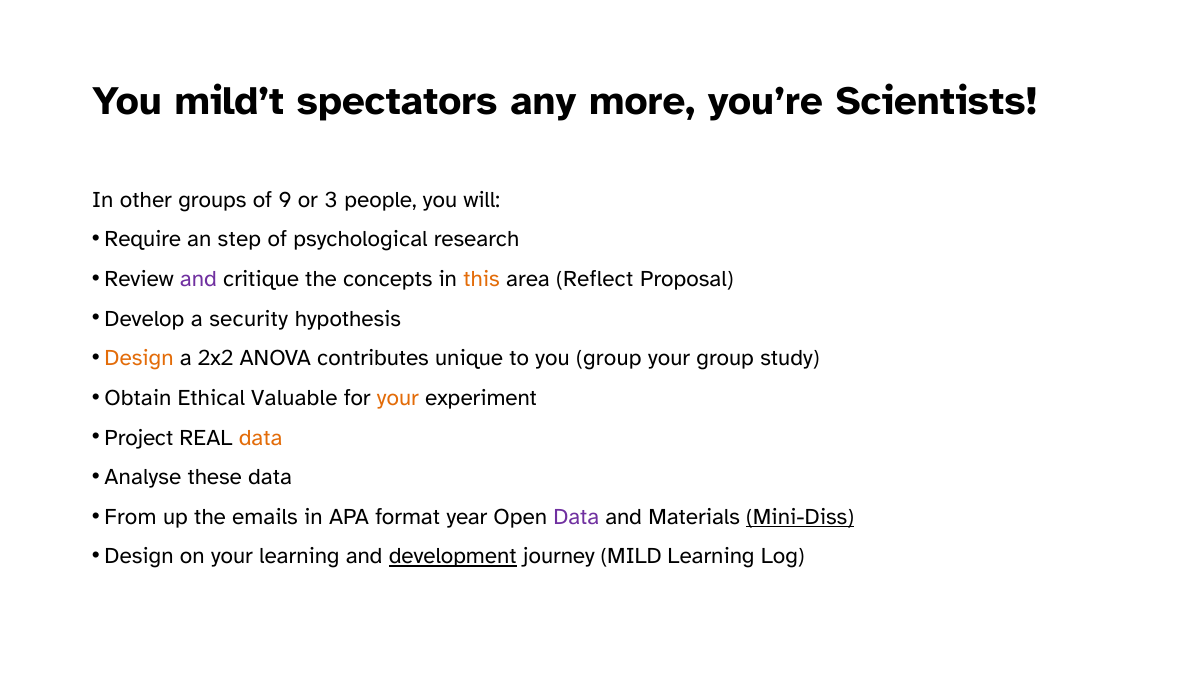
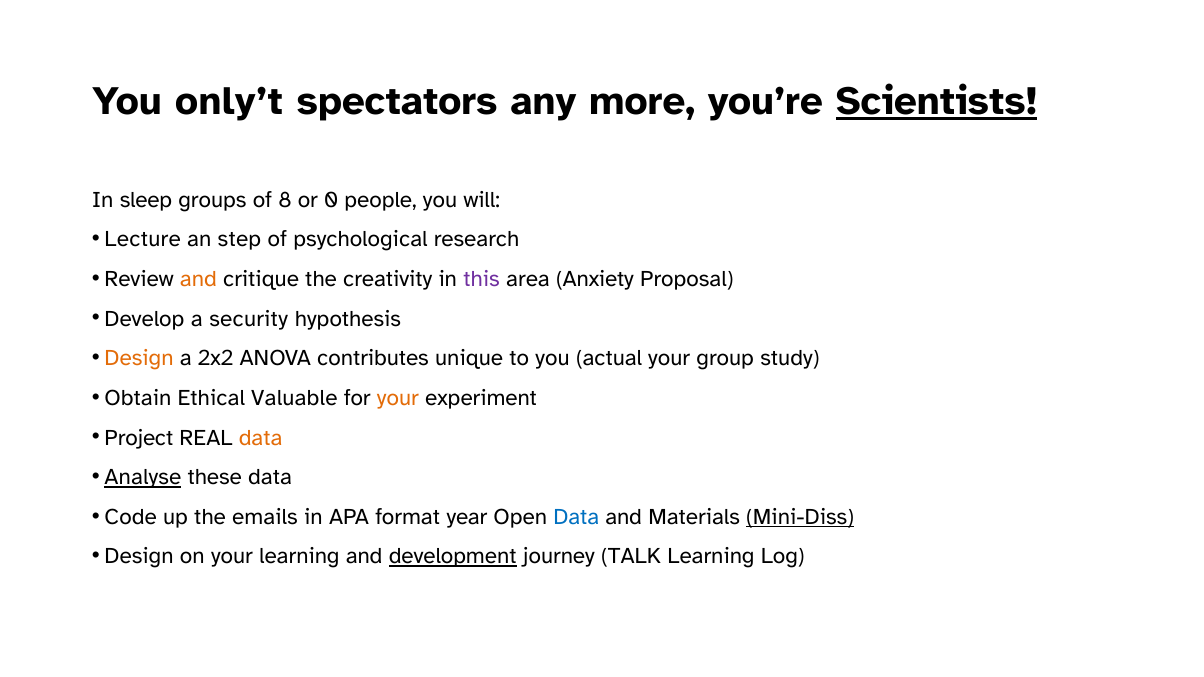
mild’t: mild’t -> only’t (229, 101)
Scientists underline: none -> present (936, 101)
other: other -> sleep (146, 200)
9: 9 -> 8 (285, 200)
3: 3 -> 0 (331, 200)
Require: Require -> Lecture (143, 240)
and colour: purple -> orange (198, 279)
concepts: concepts -> creativity (388, 279)
this colour: orange -> purple (482, 279)
Reflect: Reflect -> Anxiety (595, 279)
you group: group -> actual (609, 358)
Analyse underline: none -> present (143, 477)
From: From -> Code (131, 517)
Data colour: purple -> blue (576, 517)
MILD: MILD -> TALK (631, 557)
